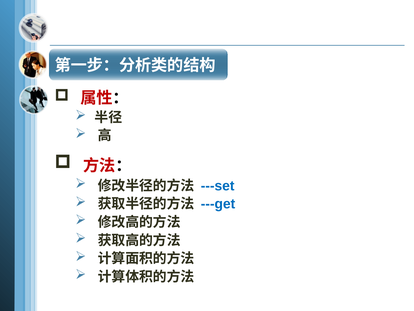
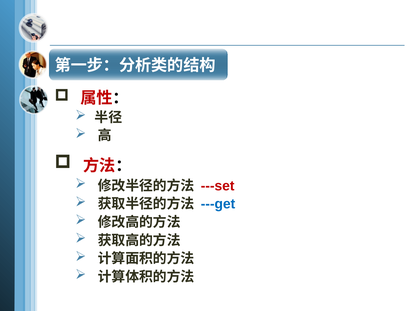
---set colour: blue -> red (218, 186)
